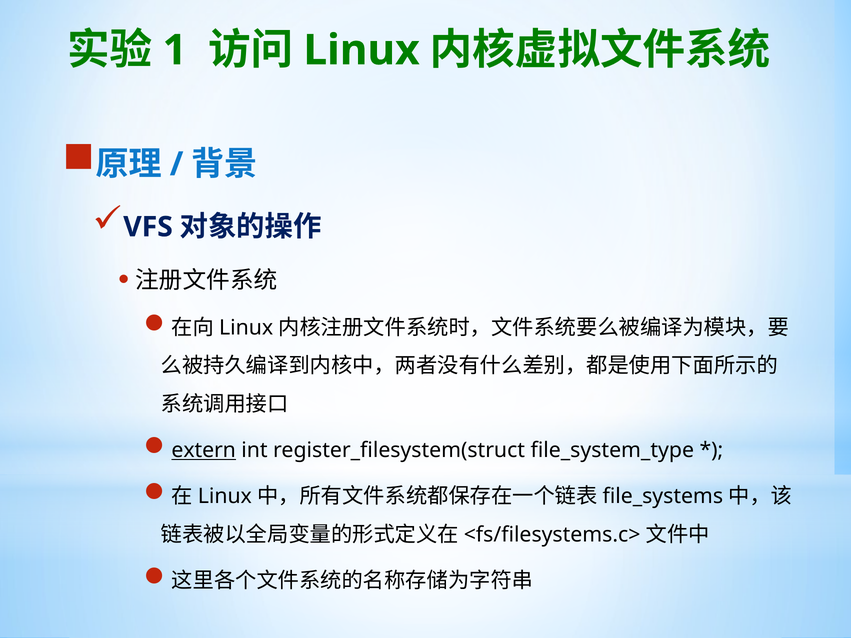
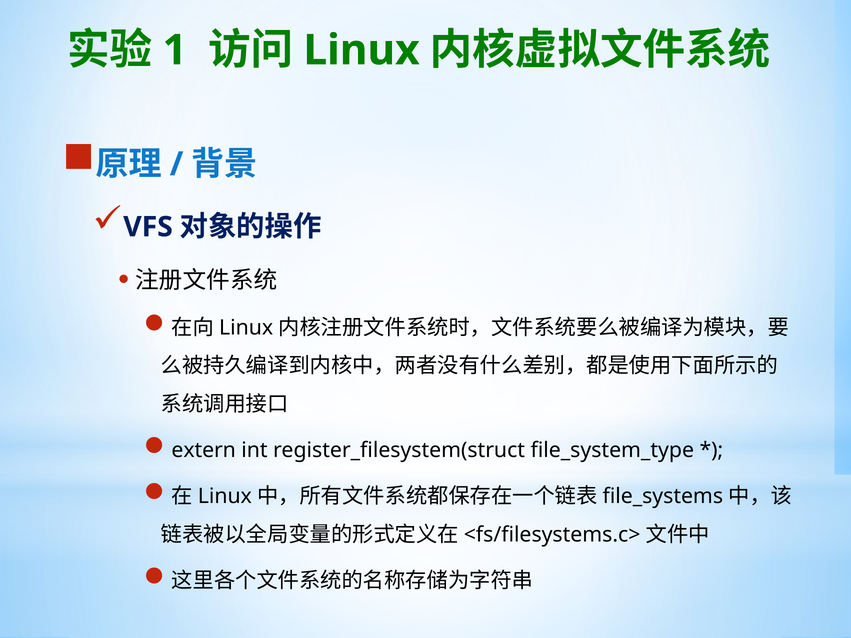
extern underline: present -> none (204, 450)
